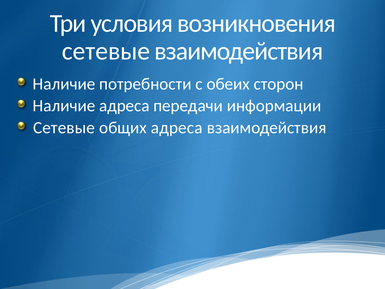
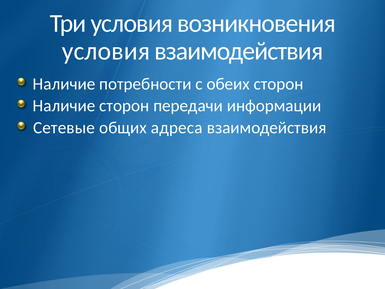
сетевые: сетевые -> условия (106, 51)
Наличие адреса: адреса -> сторон (124, 106)
